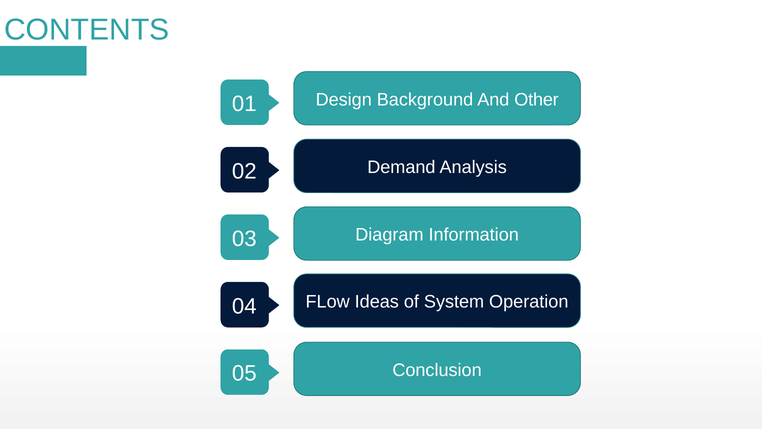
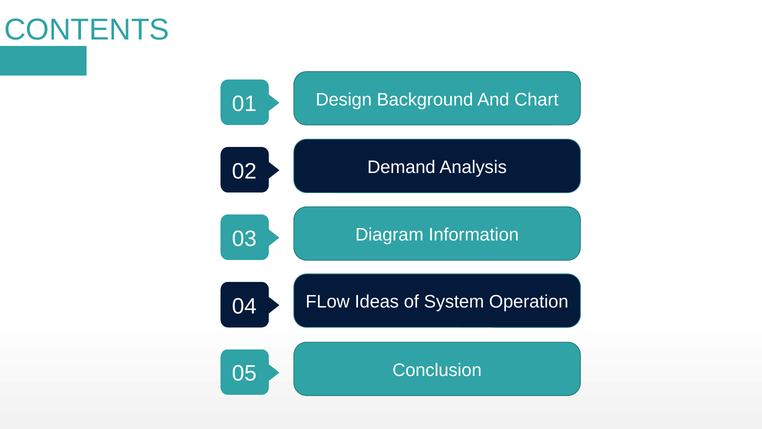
Other: Other -> Chart (536, 99)
